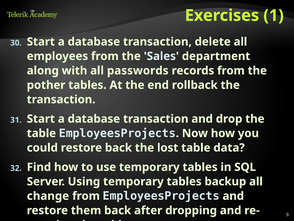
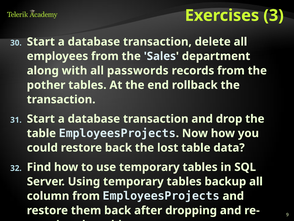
1: 1 -> 3 (274, 15)
change: change -> column (48, 196)
